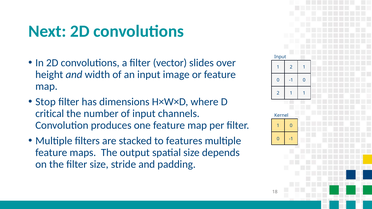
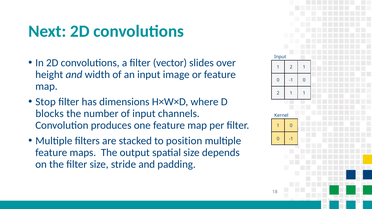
critical: critical -> blocks (50, 114)
features: features -> position (184, 141)
